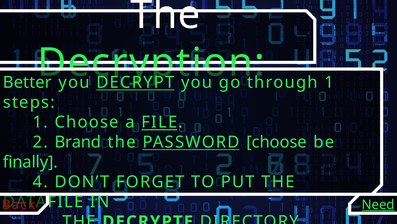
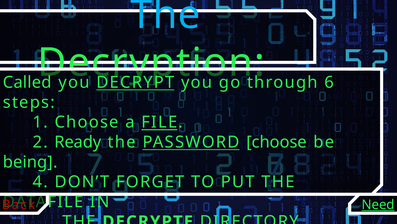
The colour: white -> light blue (165, 15)
Better: Better -> Called (27, 82)
through 1: 1 -> 6 (329, 82)
Brand: Brand -> Ready (78, 142)
finally: finally -> being (30, 162)
